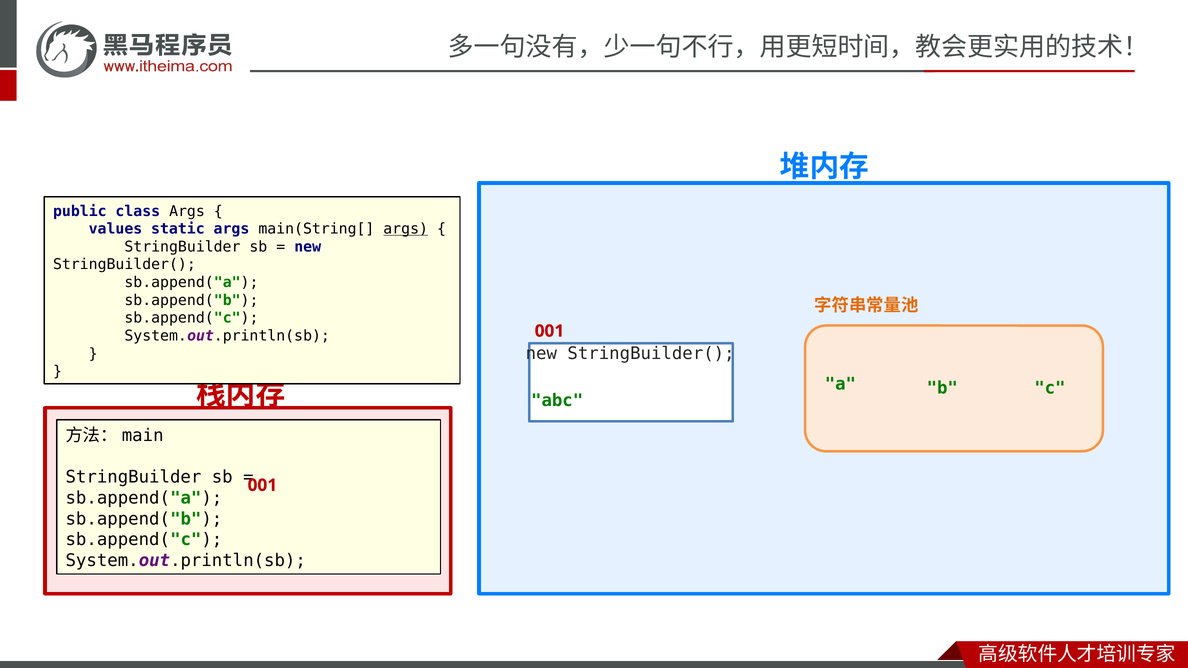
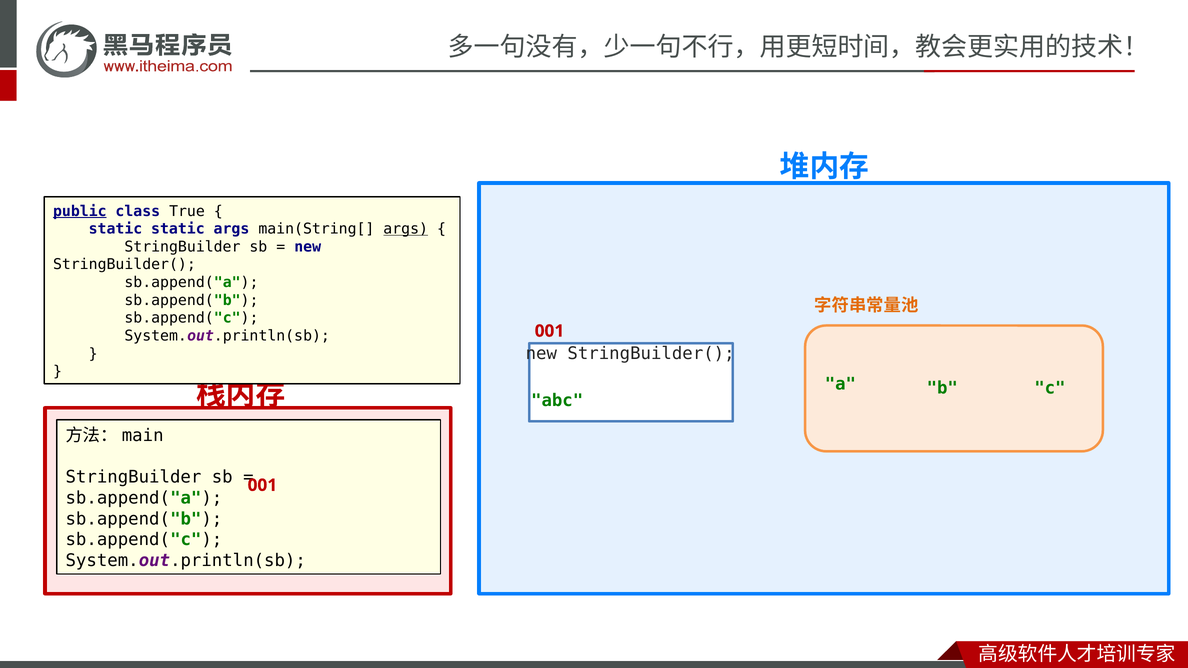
public underline: none -> present (80, 211)
class Args: Args -> True (187, 211)
values: values -> static (115, 229)
